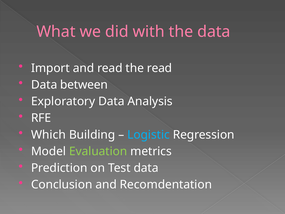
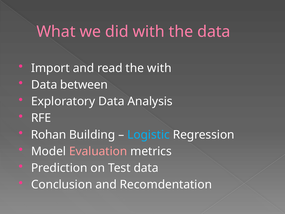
the read: read -> with (159, 68)
Which: Which -> Rohan (49, 135)
Evaluation colour: light green -> pink (98, 151)
